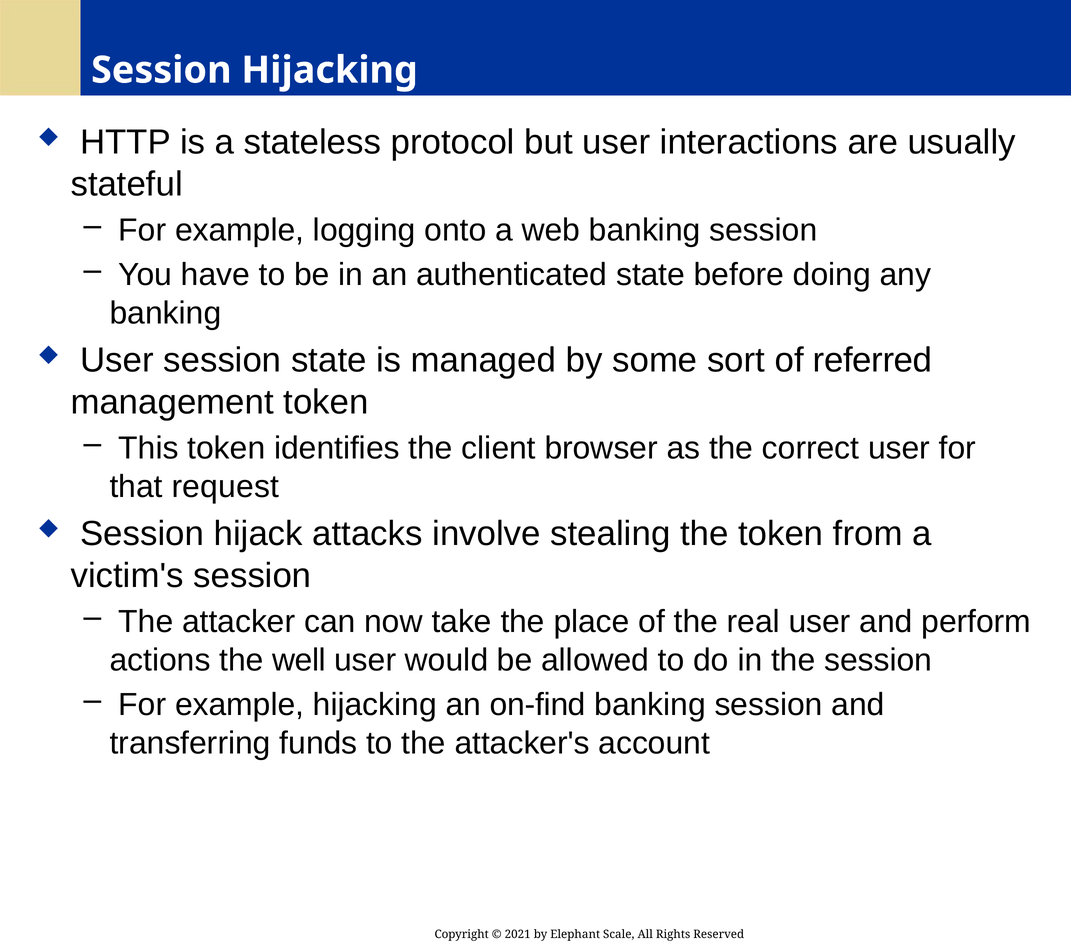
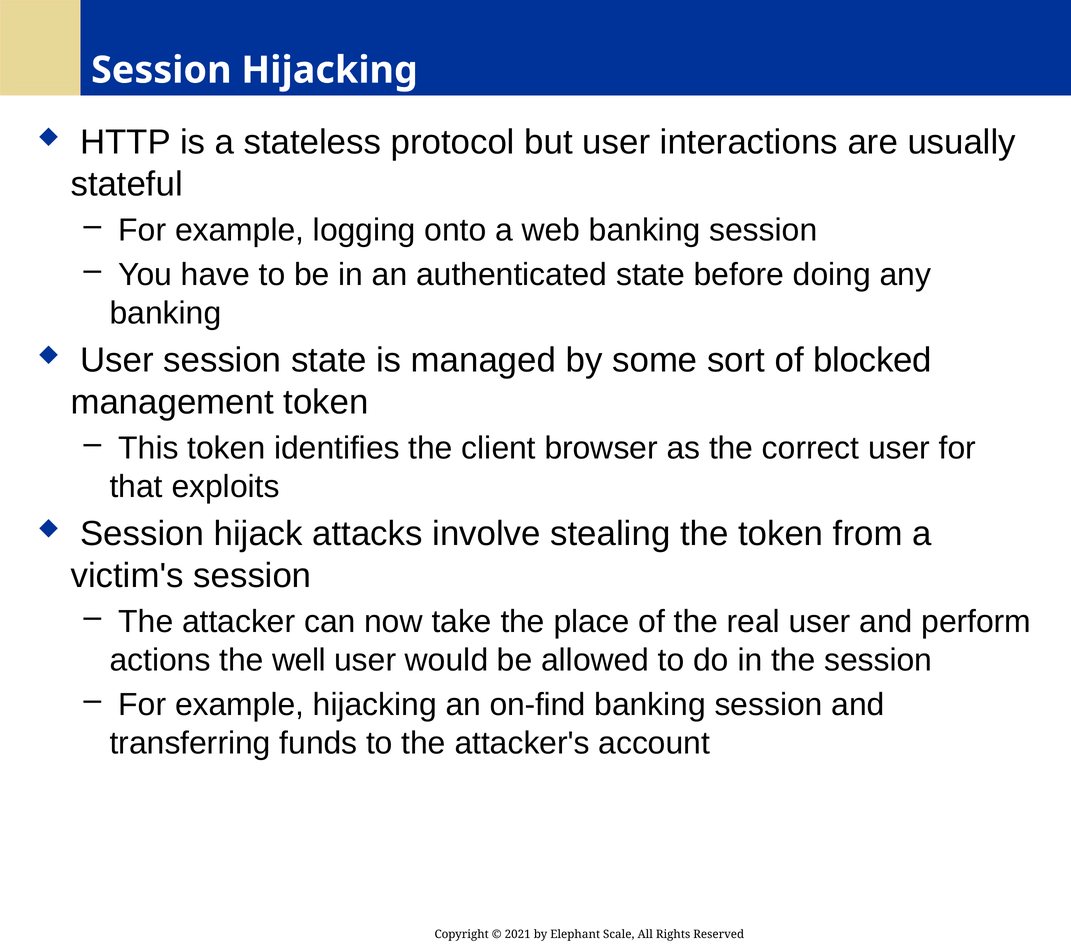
referred: referred -> blocked (873, 361)
request: request -> exploits (226, 487)
